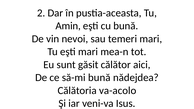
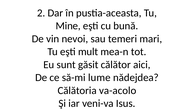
Amin: Amin -> Mine (68, 26)
eşti mari: mari -> mult (88, 52)
să-mi bună: bună -> lume (99, 78)
